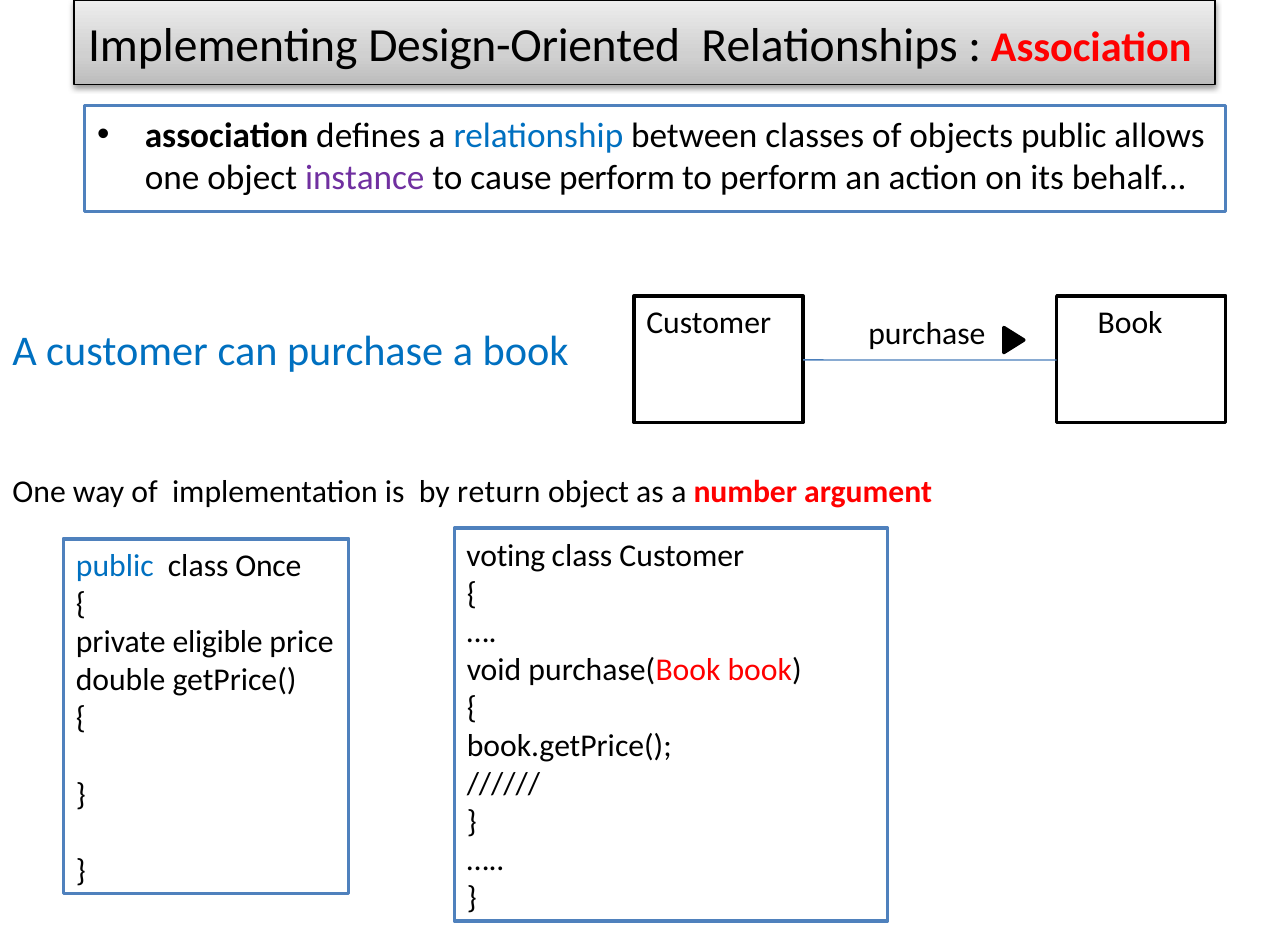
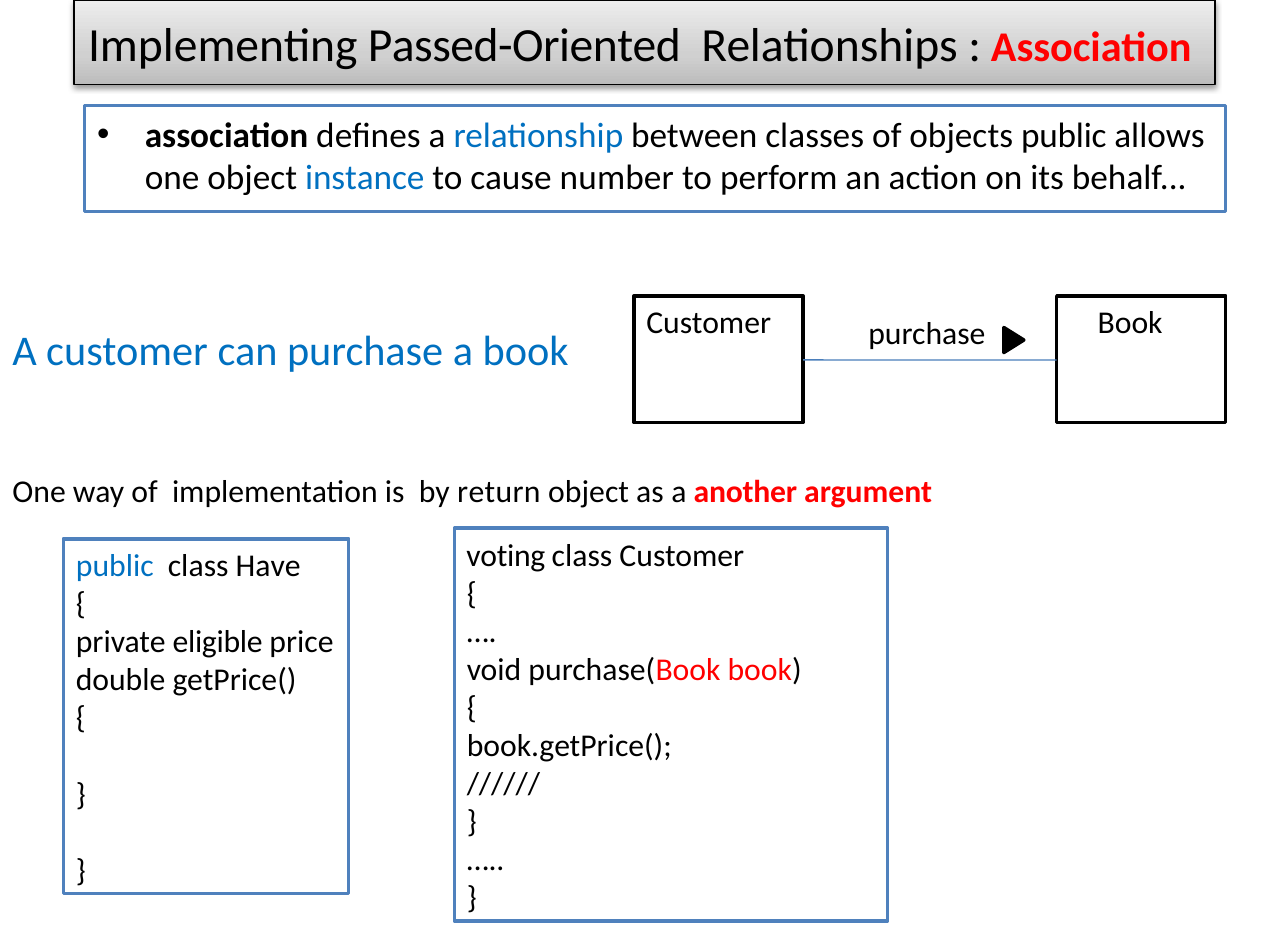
Design-Oriented: Design-Oriented -> Passed-Oriented (524, 46)
instance colour: purple -> blue (365, 178)
cause perform: perform -> number (617, 178)
number: number -> another (745, 492)
Once: Once -> Have (268, 566)
